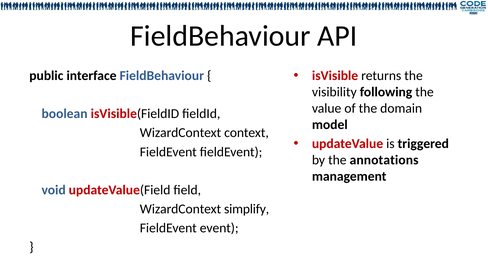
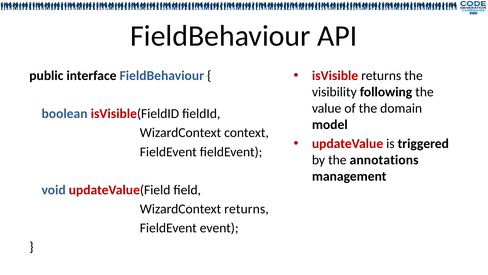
WizardContext simplify: simplify -> returns (246, 209)
